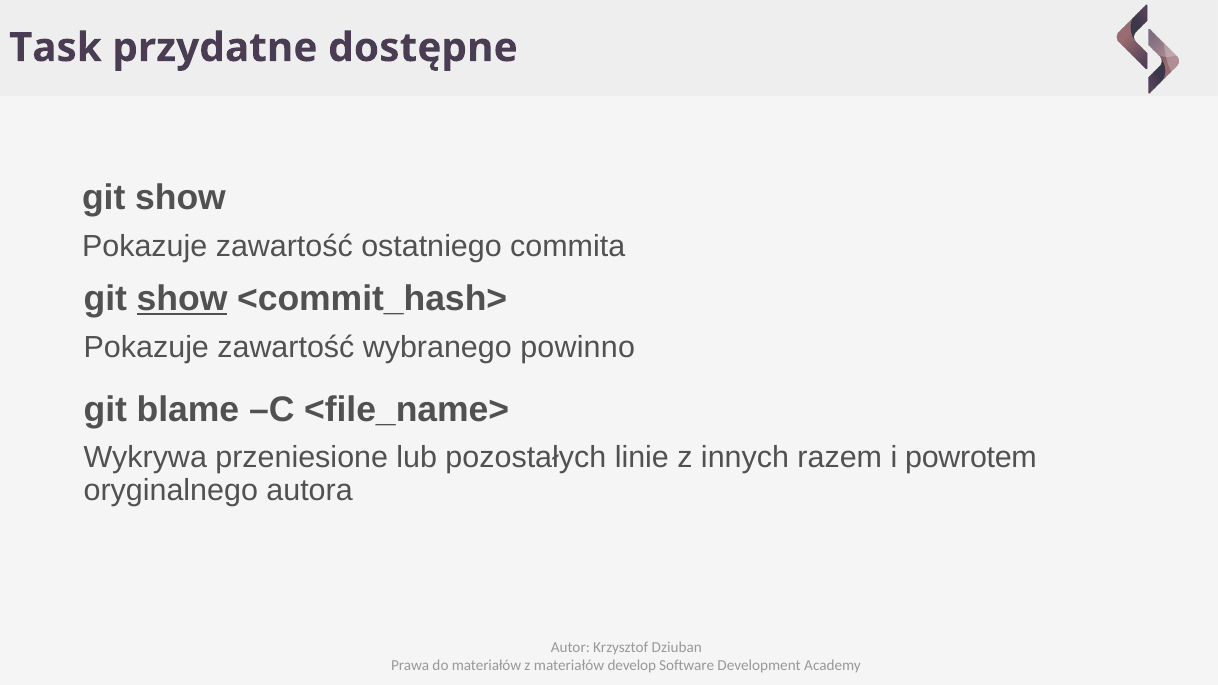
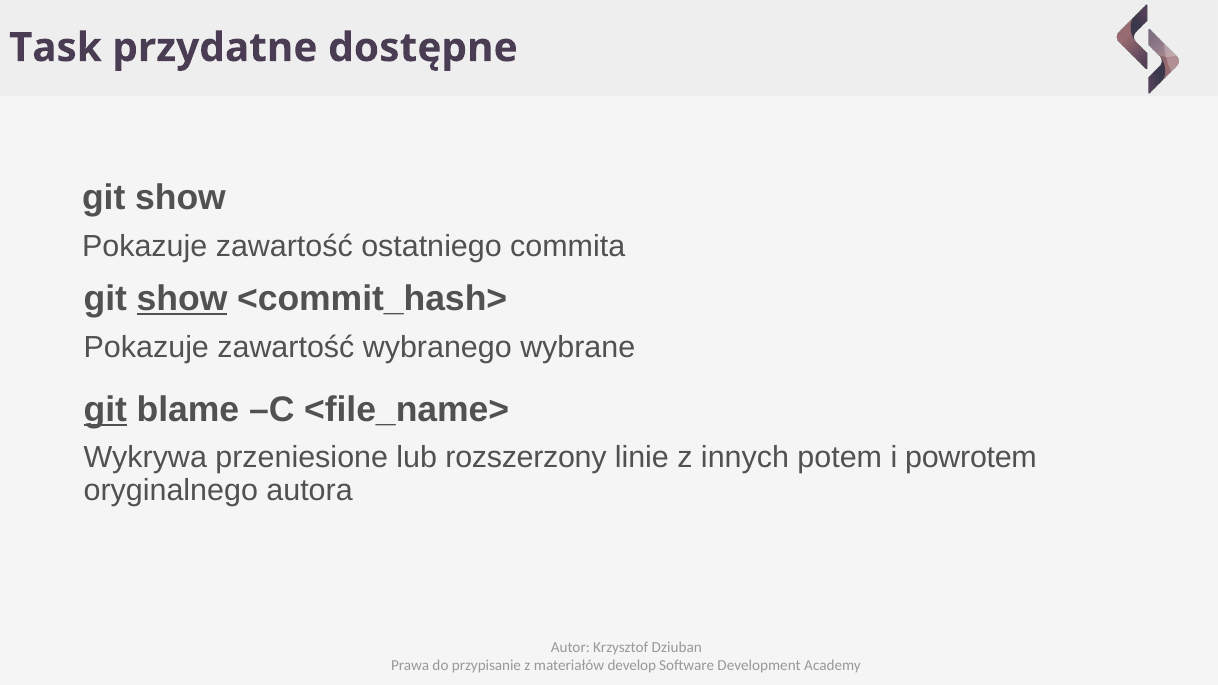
powinno: powinno -> wybrane (578, 348)
git underline: none -> present (105, 409)
pozostałych: pozostałych -> rozszerzony (526, 458)
razem: razem -> potem (840, 458)
do materiałów: materiałów -> przypisanie (486, 665)
